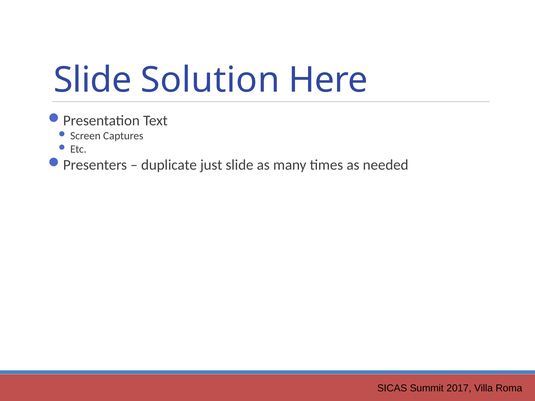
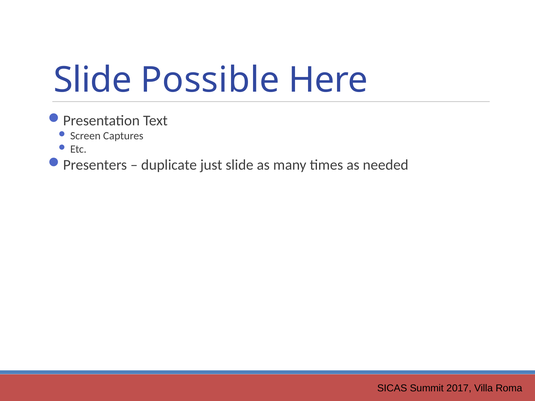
Solution: Solution -> Possible (210, 80)
